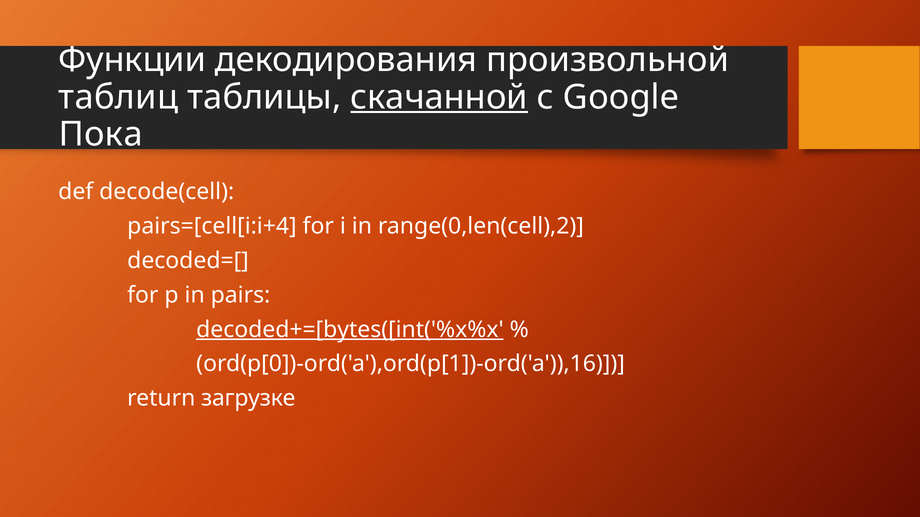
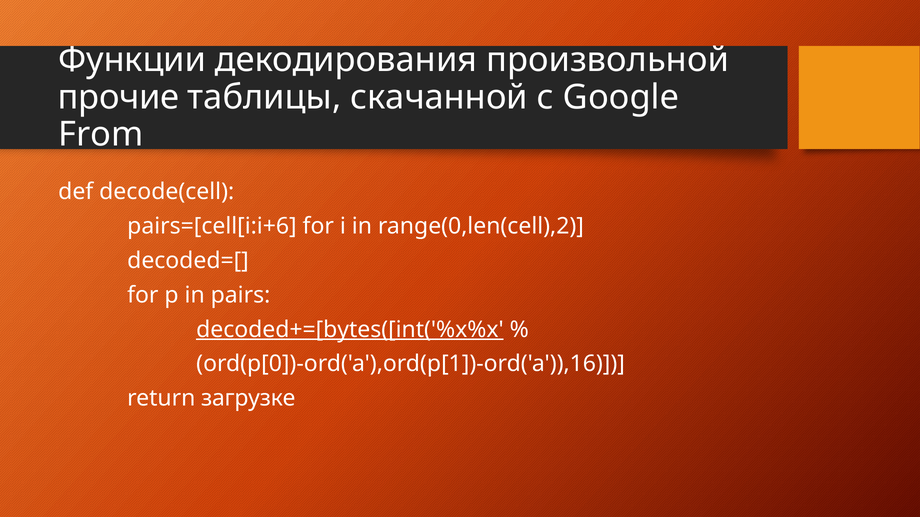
таблиц: таблиц -> прочие (119, 97)
скачанной underline: present -> none (439, 97)
Пока: Пока -> From (101, 135)
pairs=[cell[i:i+4: pairs=[cell[i:i+4 -> pairs=[cell[i:i+6 (212, 226)
